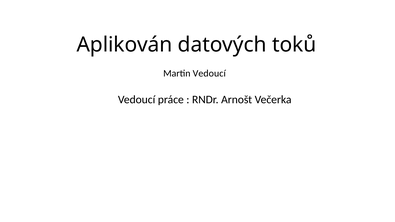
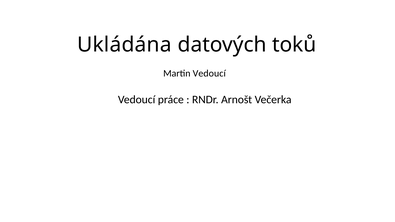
Aplikován: Aplikován -> Ukládána (124, 45)
